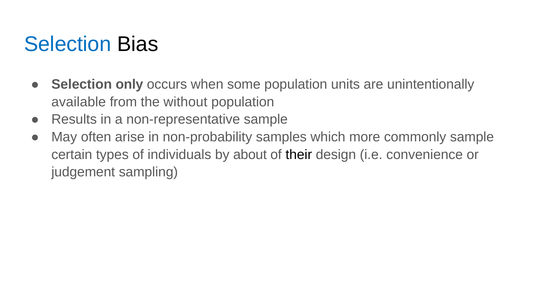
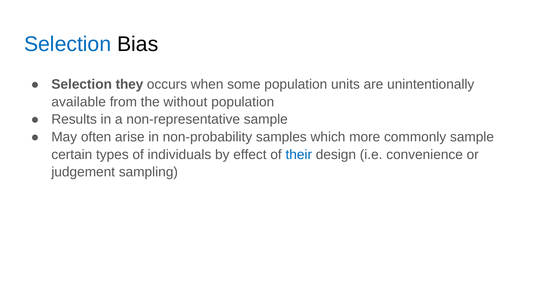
only: only -> they (129, 84)
about: about -> effect (250, 155)
their colour: black -> blue (299, 155)
